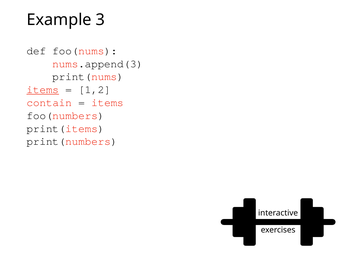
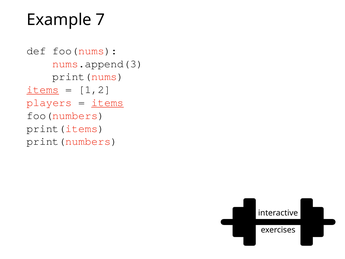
3: 3 -> 7 (100, 20)
contain: contain -> players (49, 102)
items underline: none -> present (108, 102)
